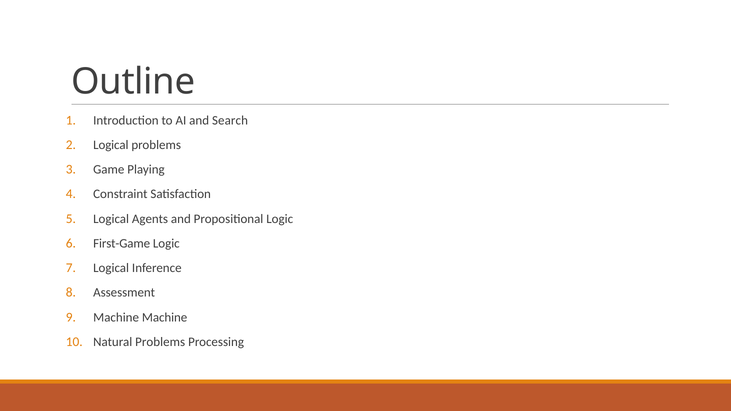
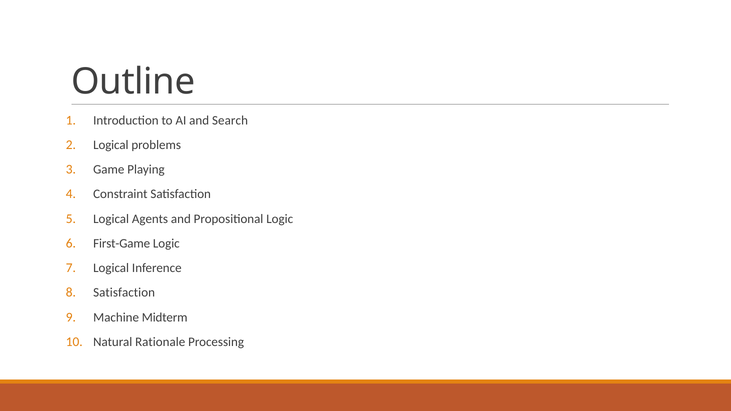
Assessment: Assessment -> Satisfaction (124, 293)
Machine Machine: Machine -> Midterm (165, 318)
Natural Problems: Problems -> Rationale (160, 342)
